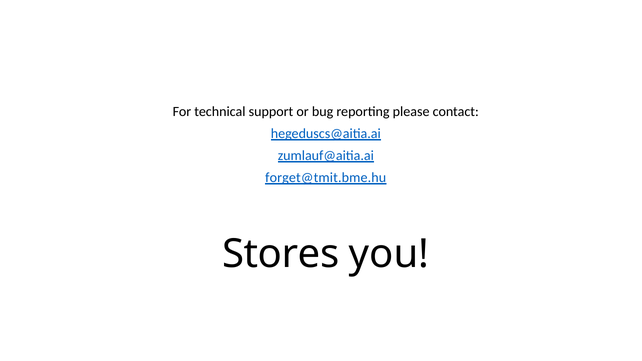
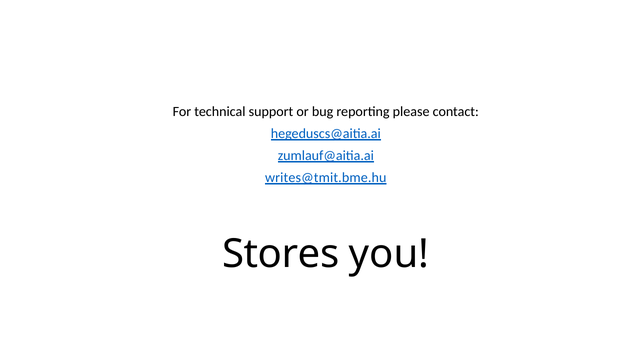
forget@tmit.bme.hu: forget@tmit.bme.hu -> writes@tmit.bme.hu (326, 178)
